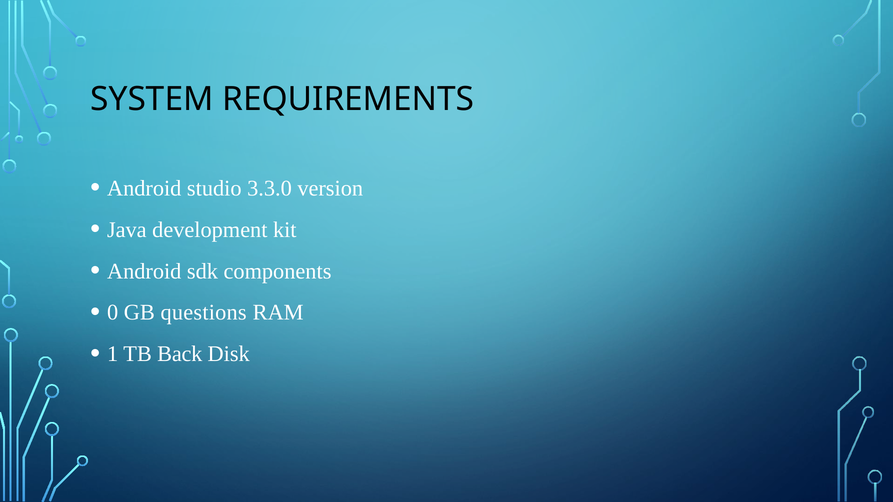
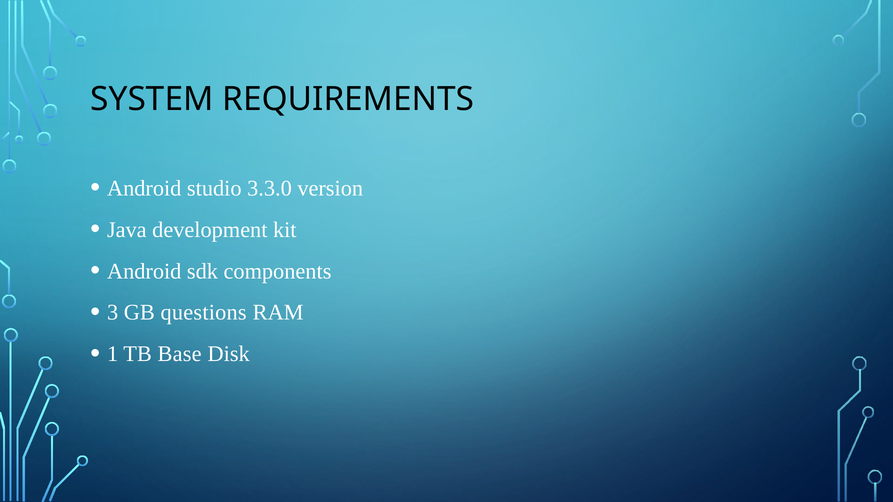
0: 0 -> 3 (113, 313)
Back: Back -> Base (180, 354)
